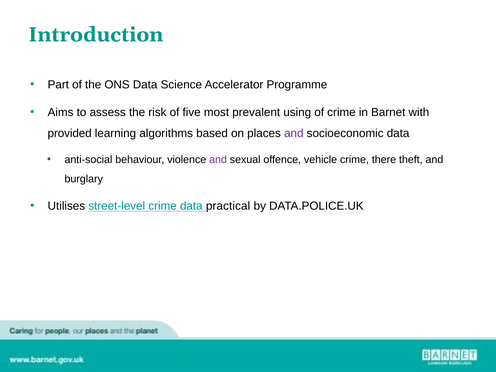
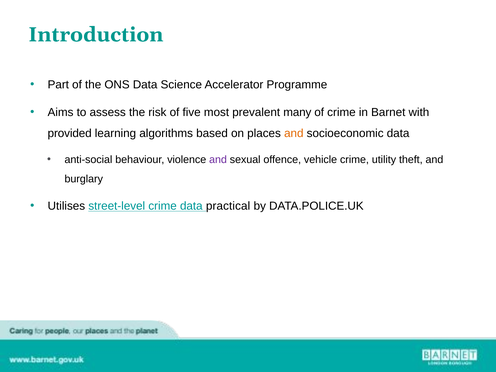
using: using -> many (297, 112)
and colour: purple -> orange (294, 133)
there: there -> utility (384, 160)
